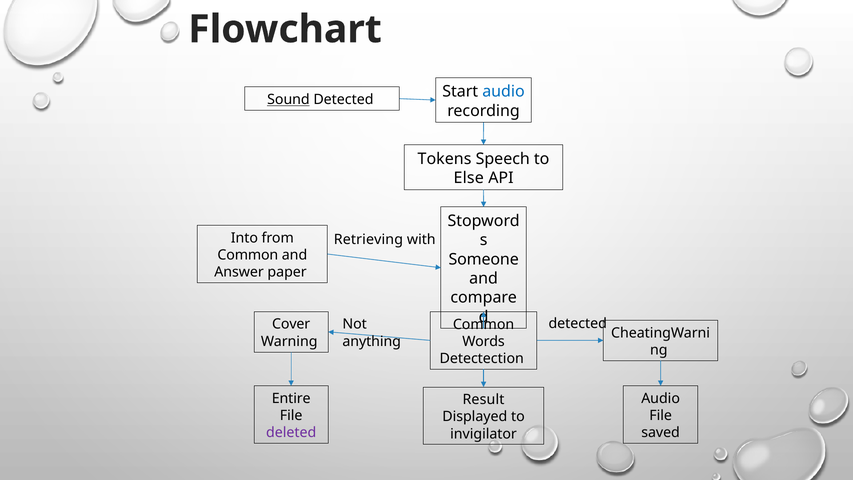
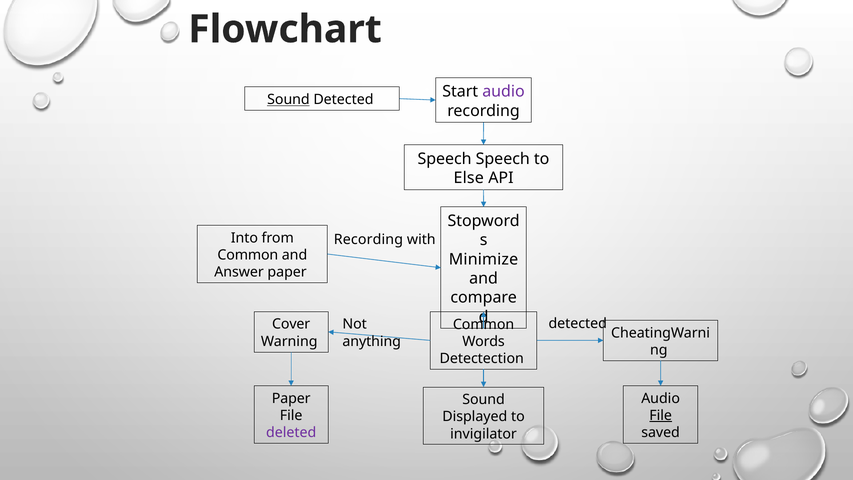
audio colour: blue -> purple (503, 92)
Tokens: Tokens -> Speech (445, 159)
Retrieving: Retrieving -> Recording (368, 239)
Someone: Someone -> Minimize (483, 259)
Entire: Entire -> Paper (291, 398)
Result: Result -> Sound (484, 400)
File underline: none -> present (661, 415)
